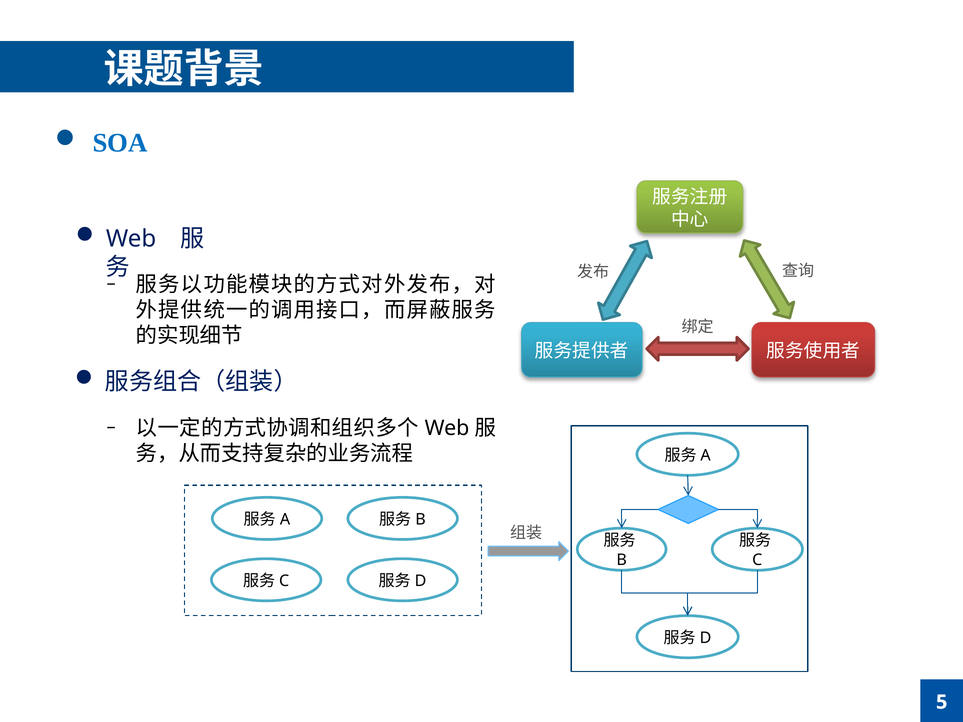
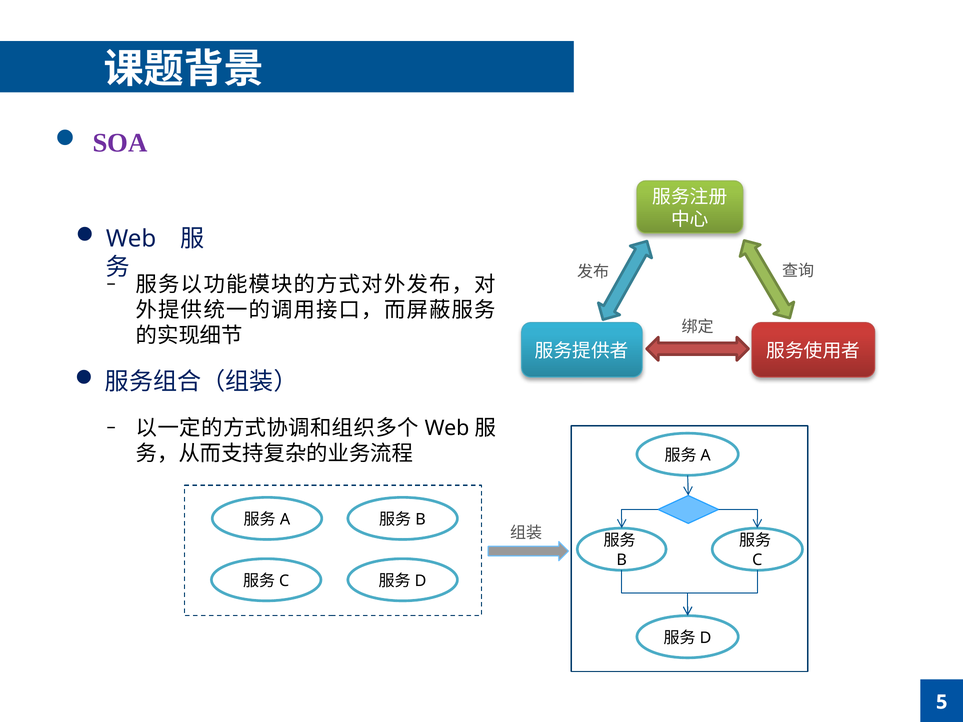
SOA colour: blue -> purple (120, 143)
